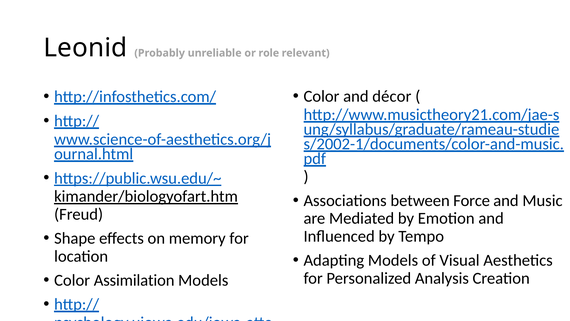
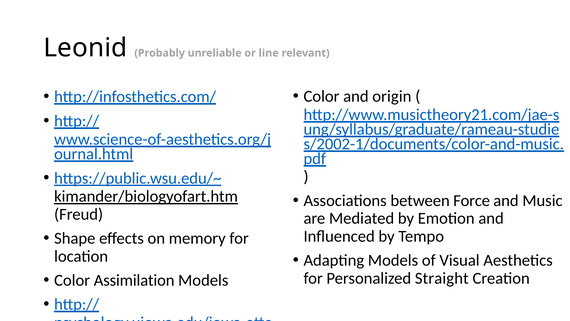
role: role -> line (269, 53)
décor: décor -> origin (392, 96)
Analysis: Analysis -> Straight (442, 278)
